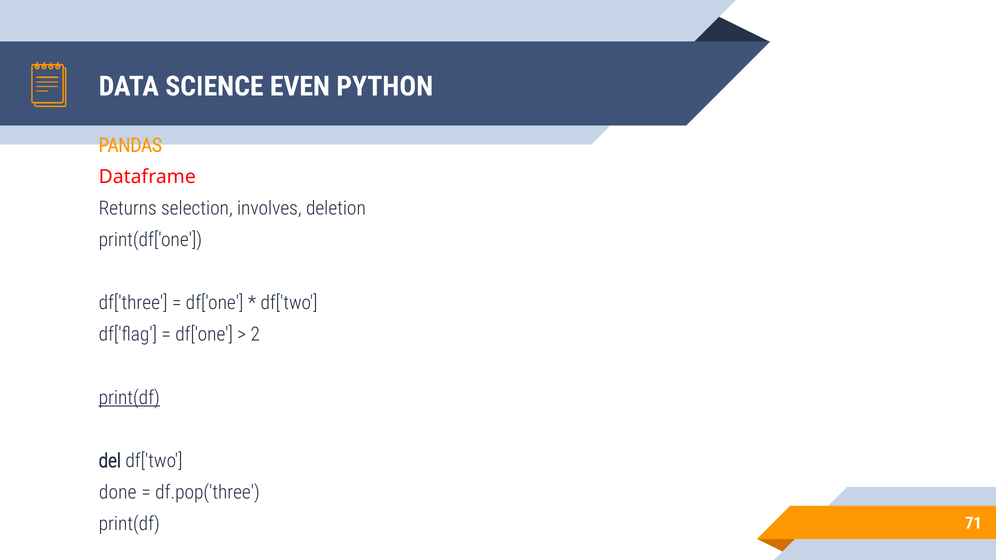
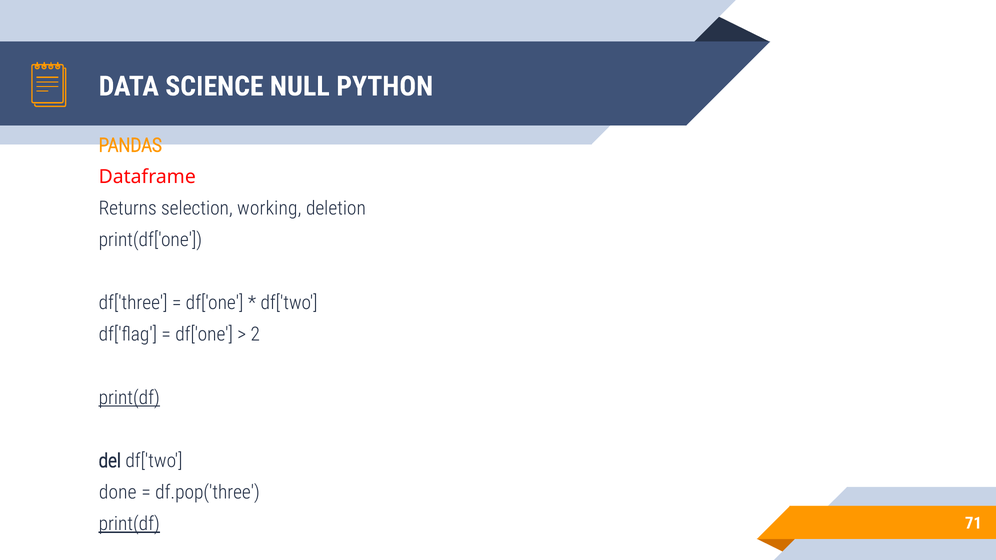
EVEN: EVEN -> NULL (300, 86)
involves: involves -> working (269, 208)
print(df underline: none -> present (129, 524)
